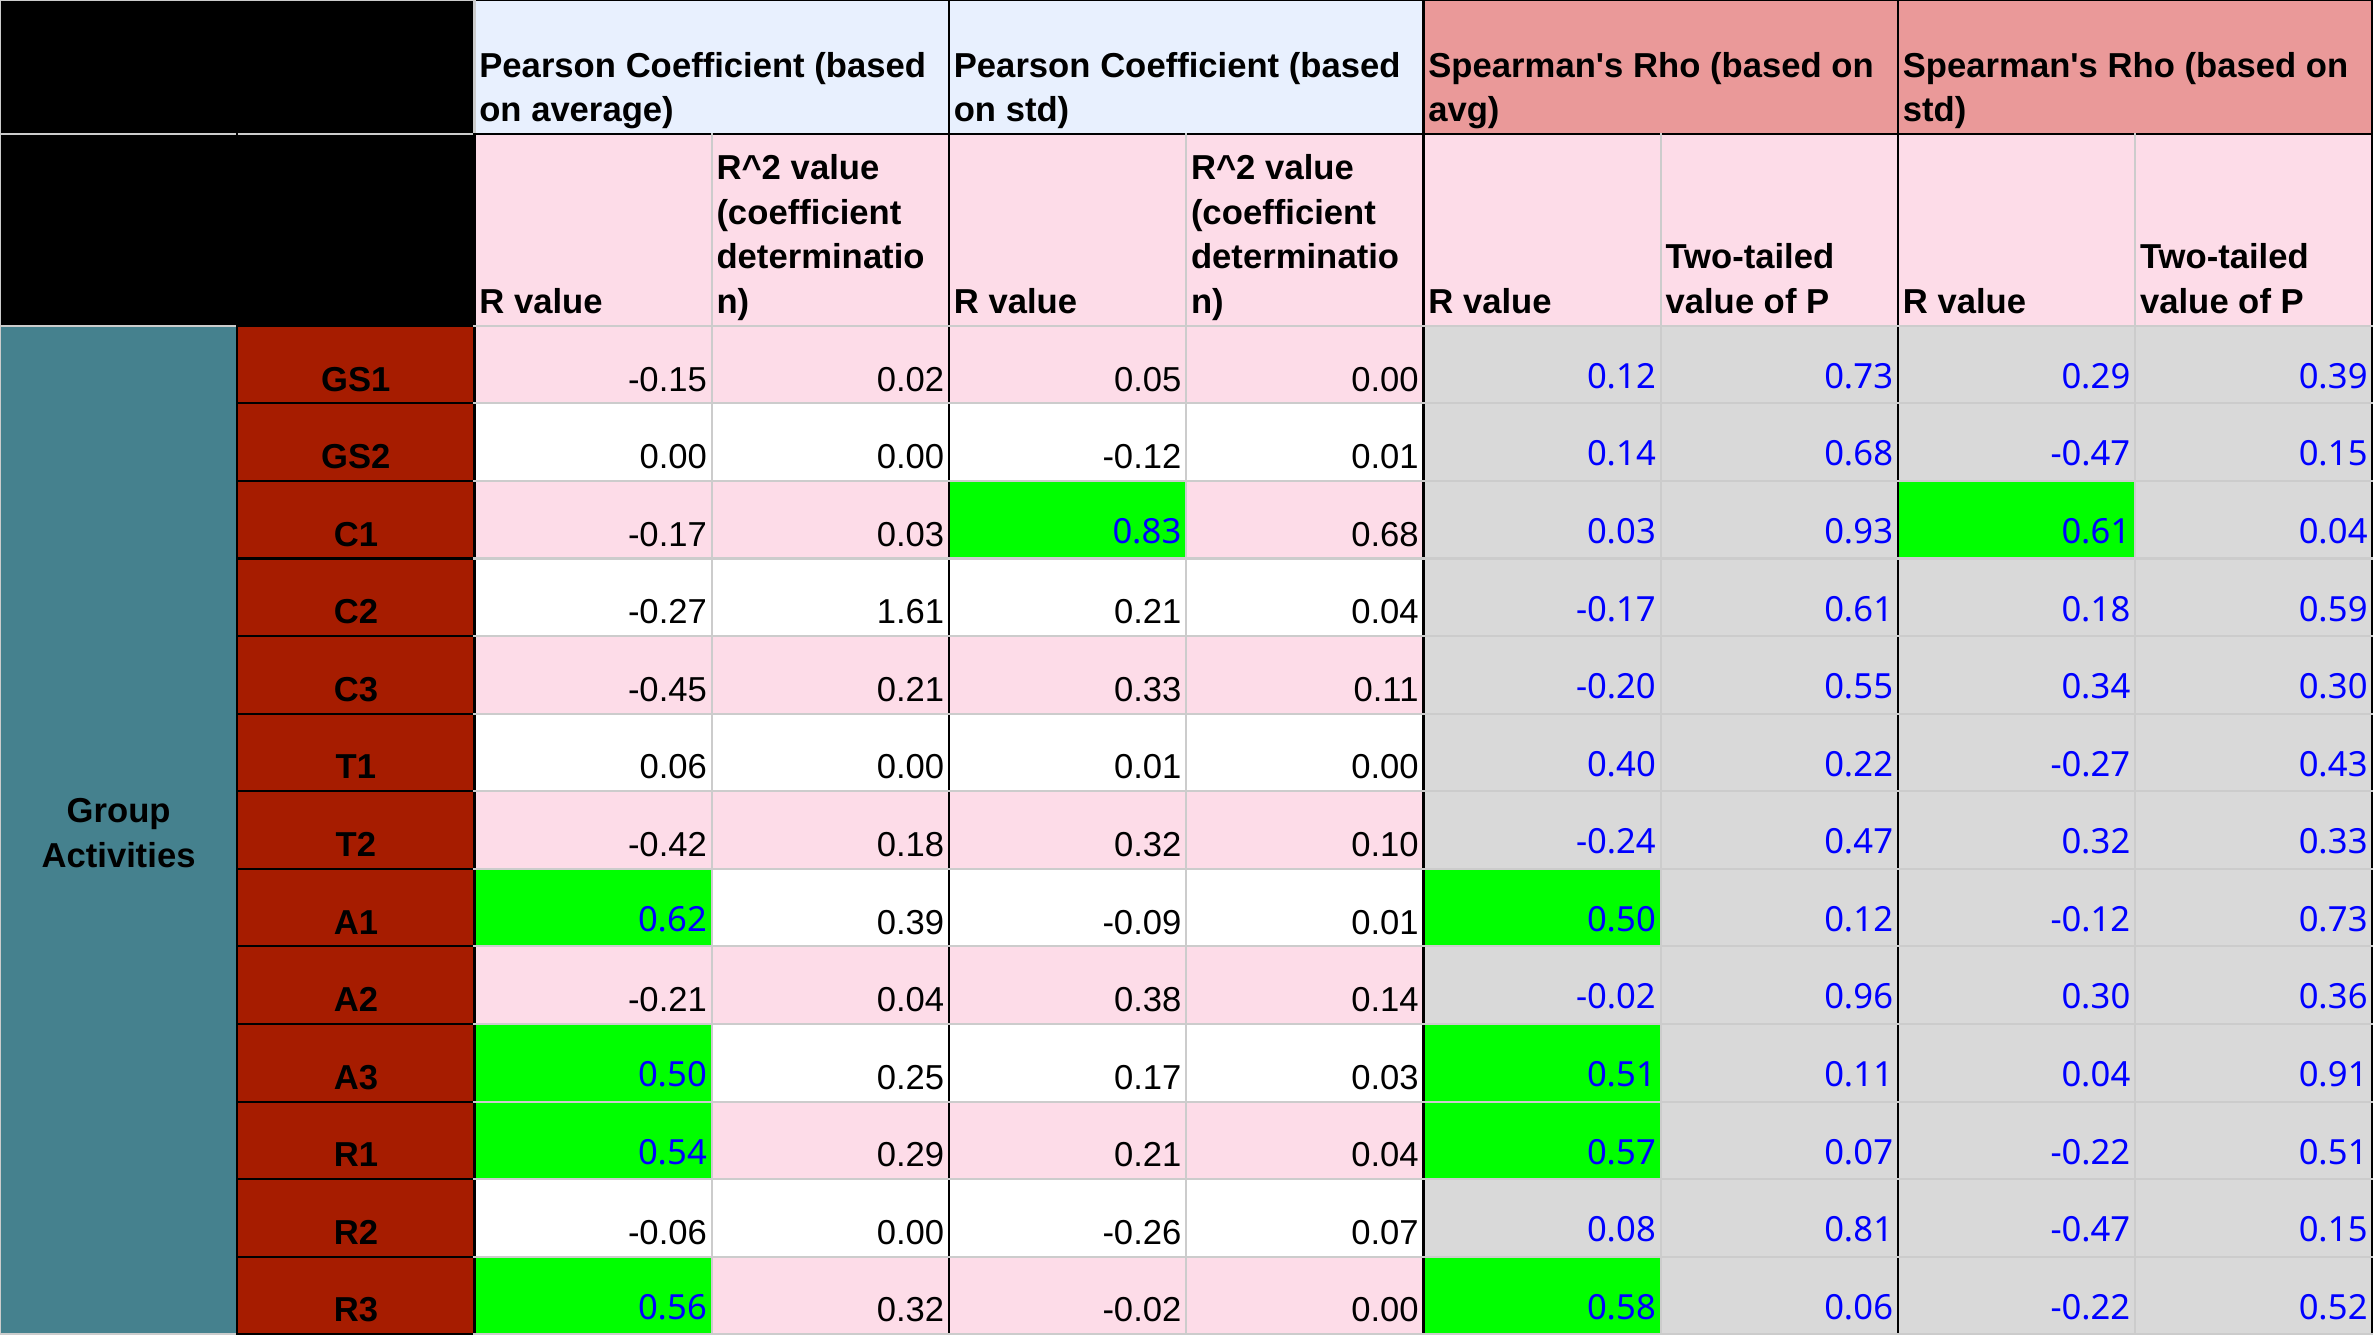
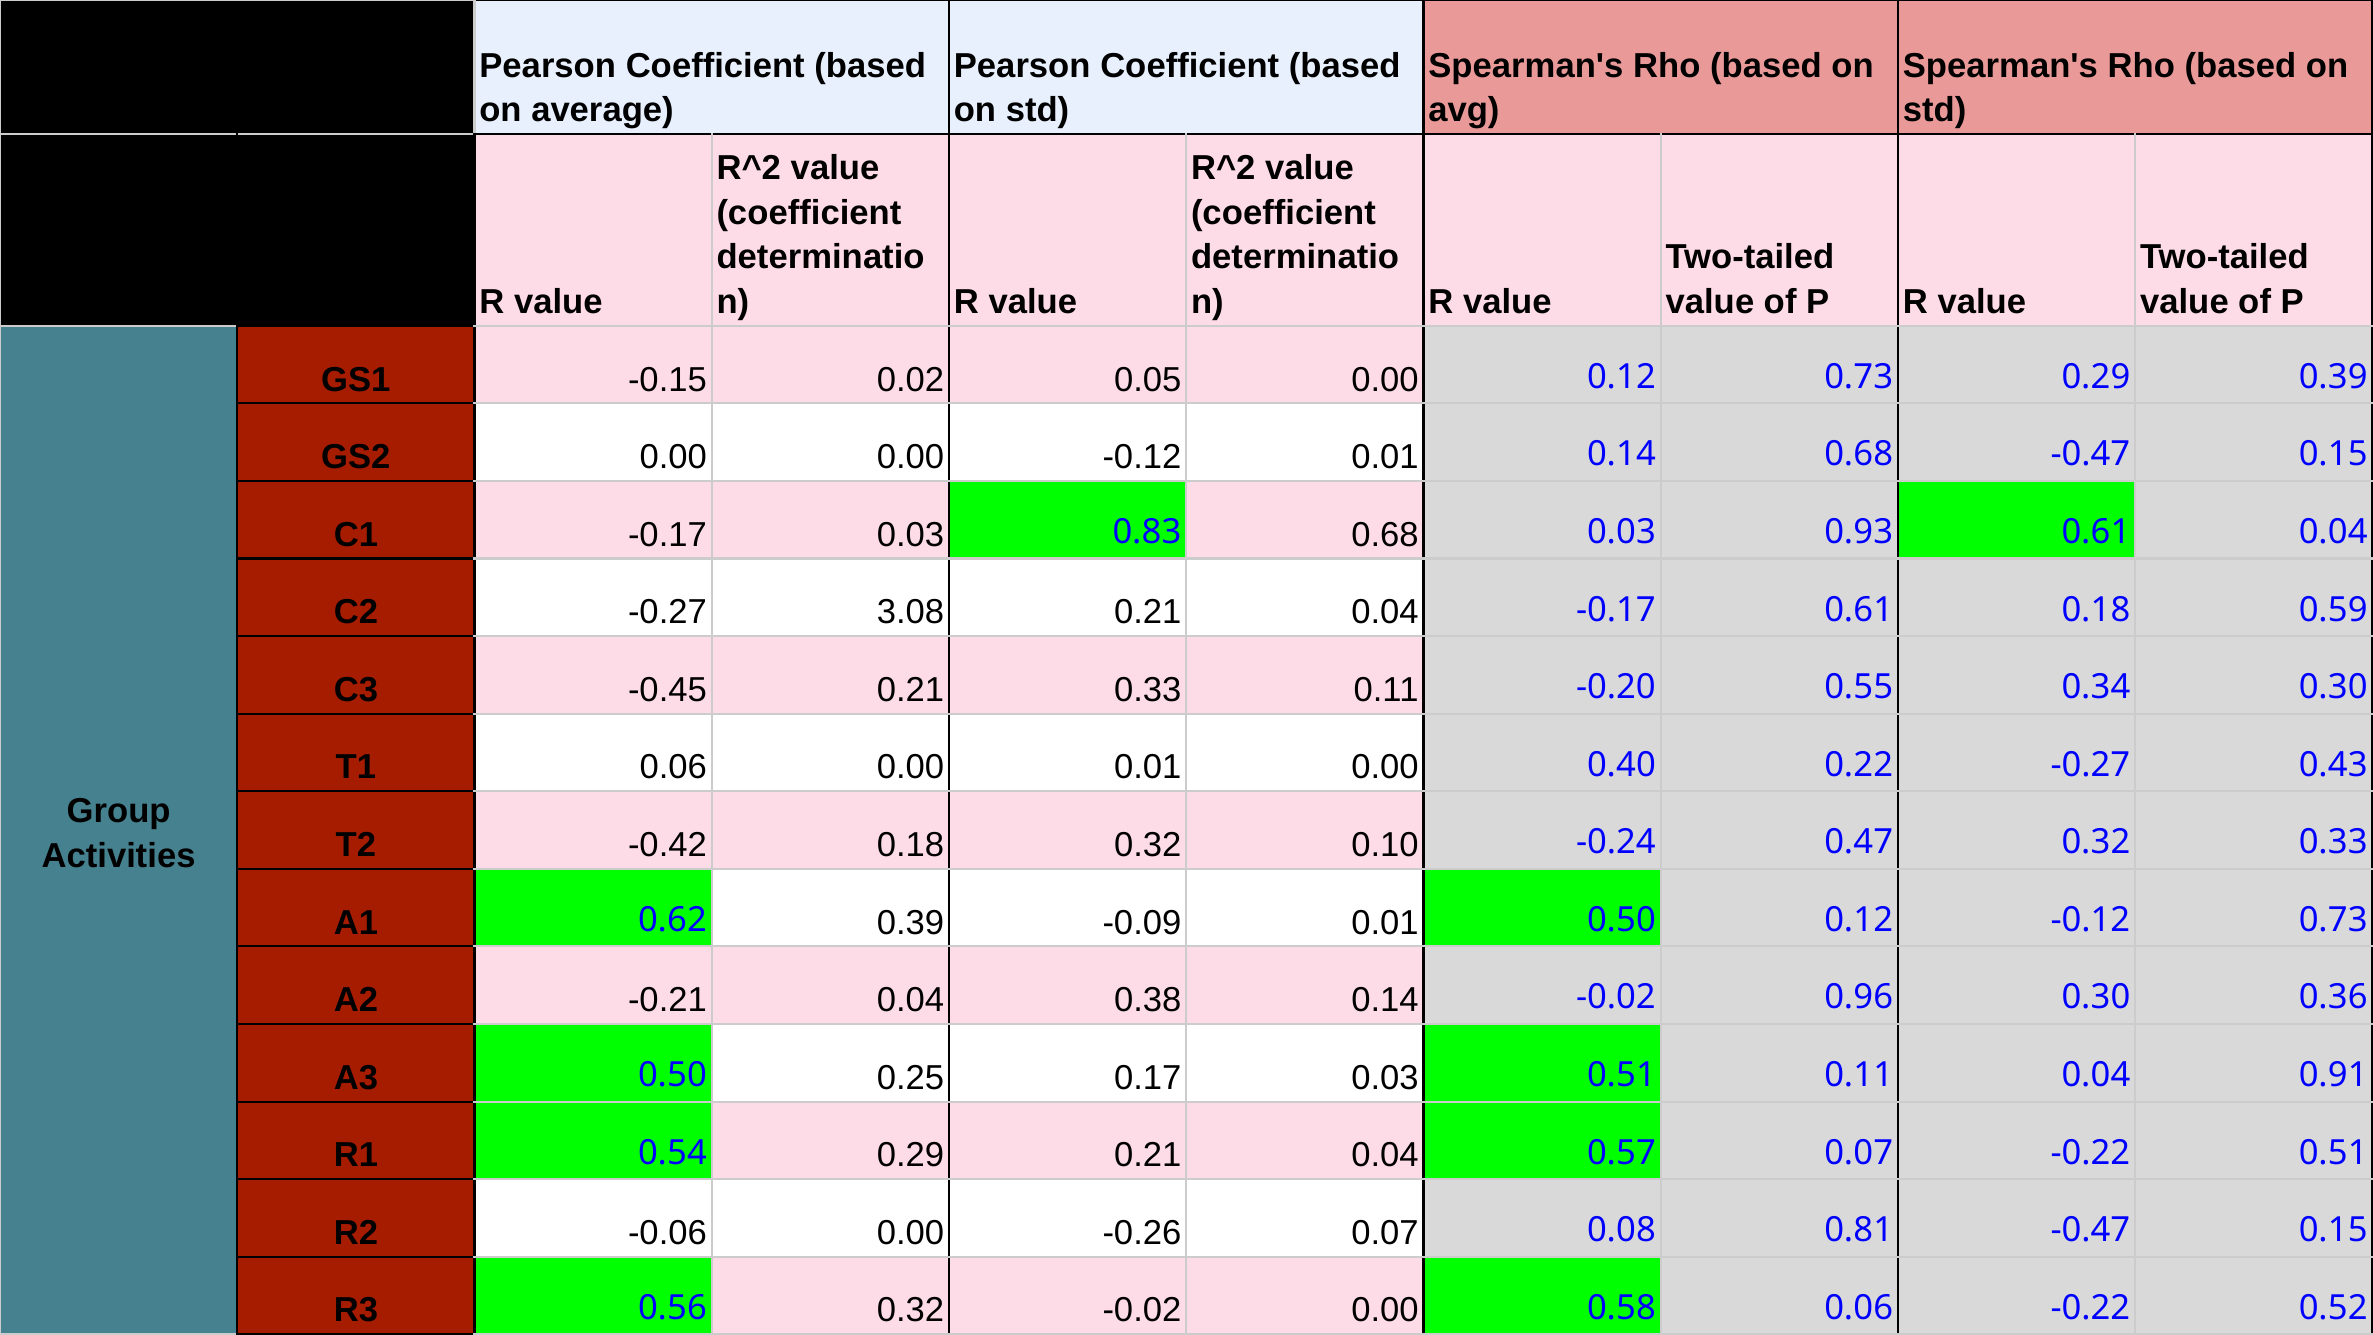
1.61: 1.61 -> 3.08 (910, 612)
